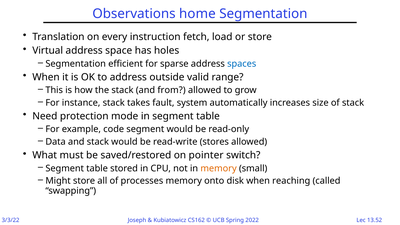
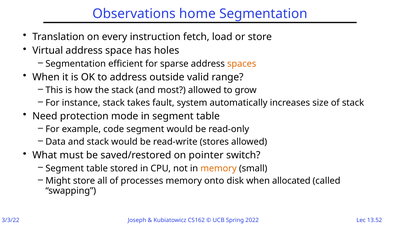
spaces colour: blue -> orange (242, 64)
from: from -> most (172, 90)
reaching: reaching -> allocated (291, 181)
